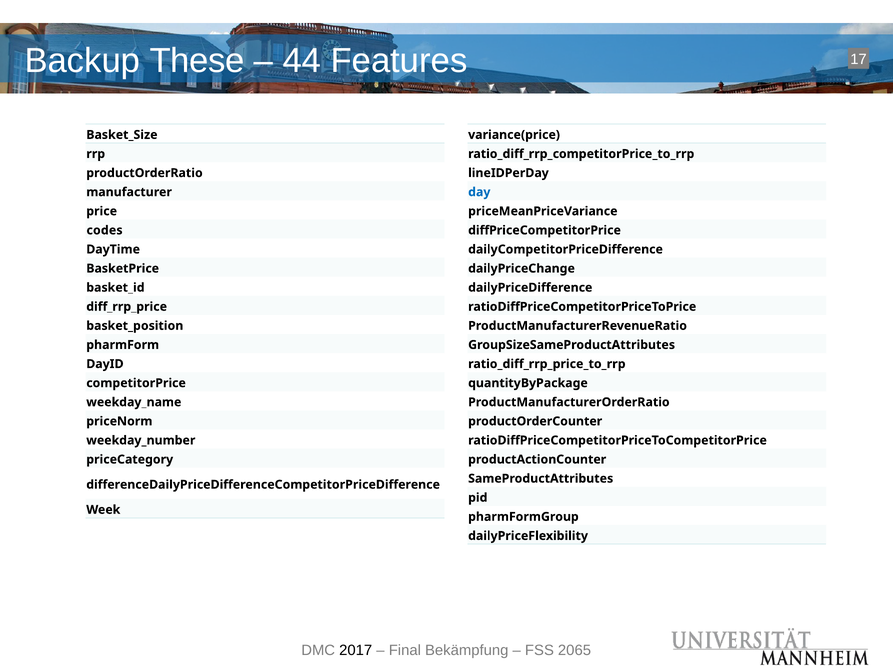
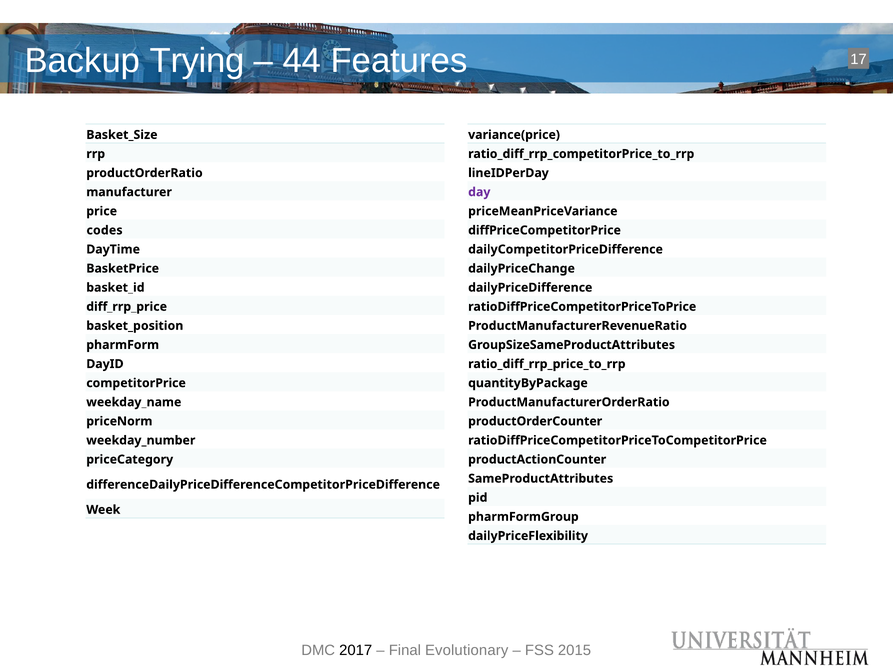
These: These -> Trying (197, 61)
day colour: blue -> purple (479, 192)
Bekämpfung: Bekämpfung -> Evolutionary (467, 650)
2065: 2065 -> 2015 (575, 650)
